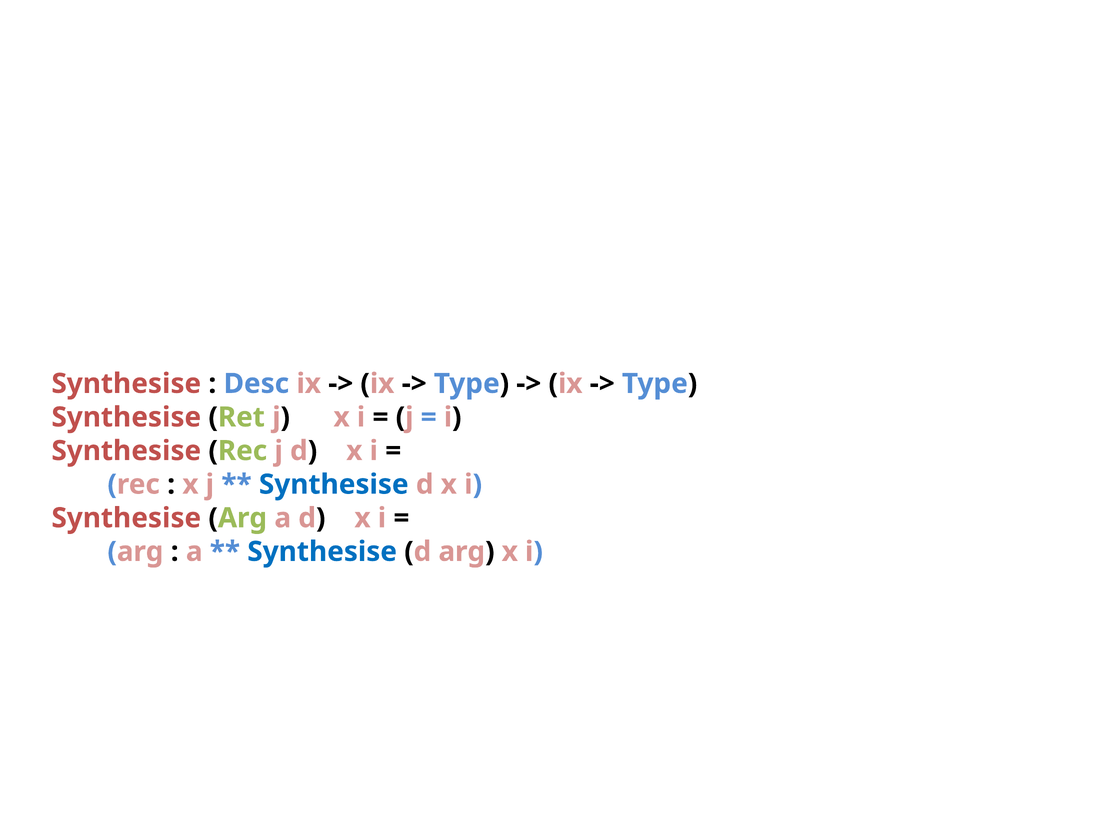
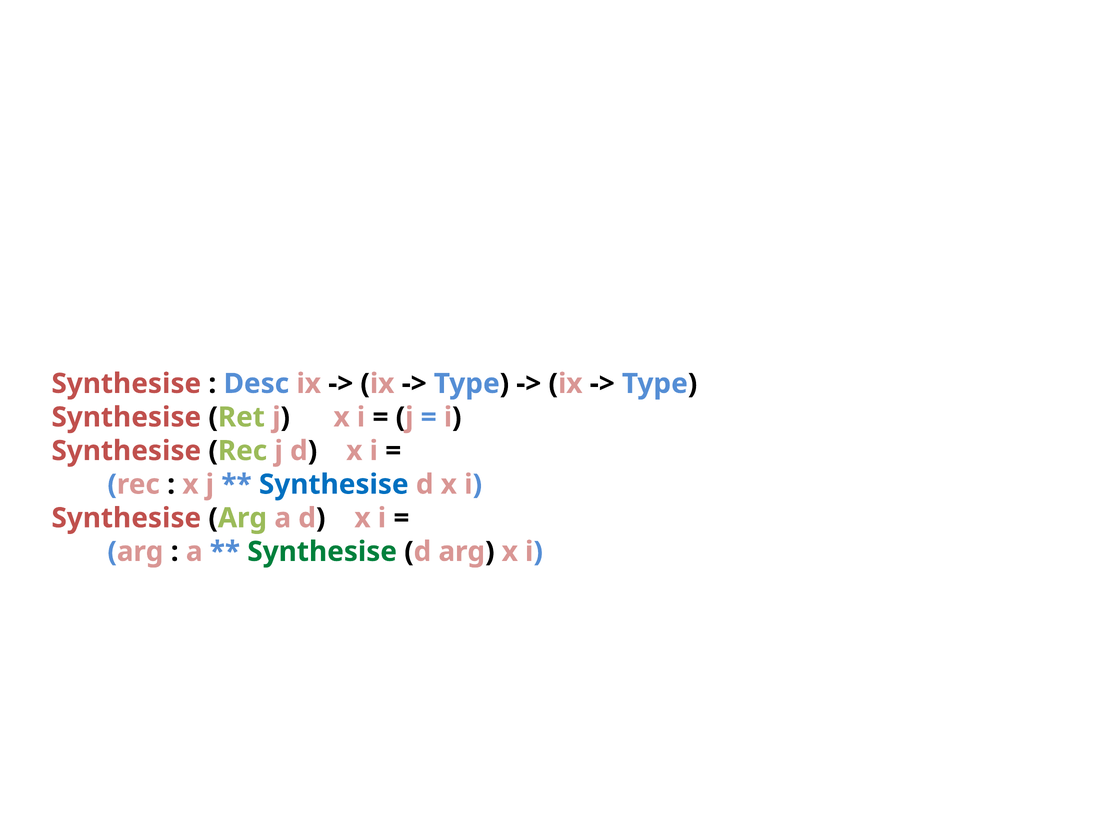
Synthesise colour: blue -> green (322, 552)
